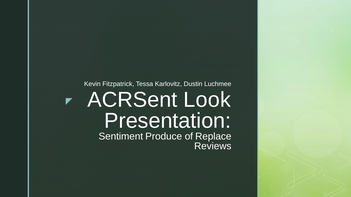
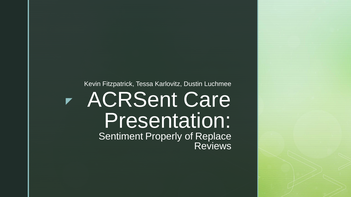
Look: Look -> Care (207, 100)
Produce: Produce -> Properly (164, 137)
